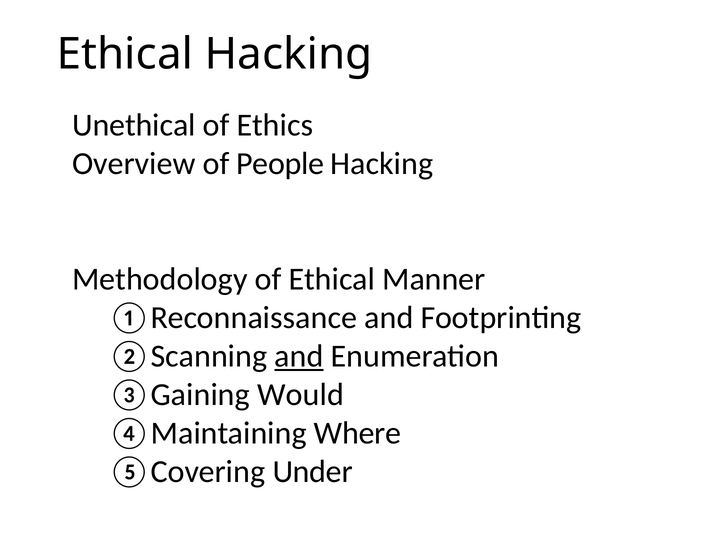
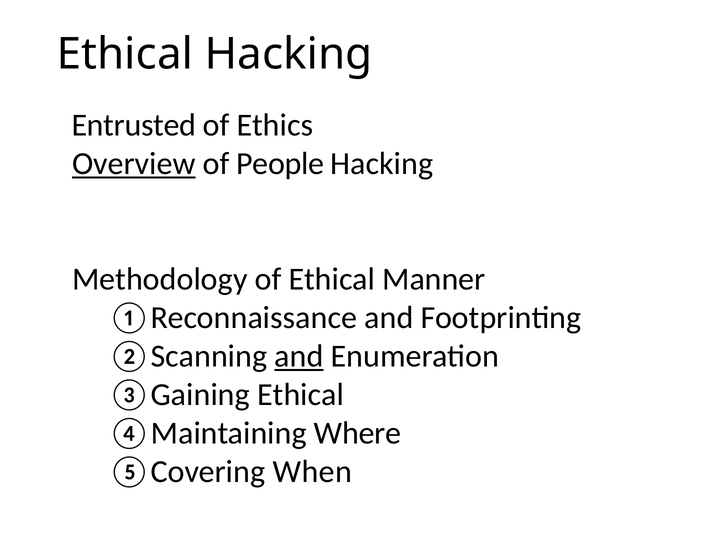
Unethical: Unethical -> Entrusted (134, 126)
Overview underline: none -> present (134, 164)
Would: Would -> Ethical (301, 395)
Under: Under -> When (312, 472)
